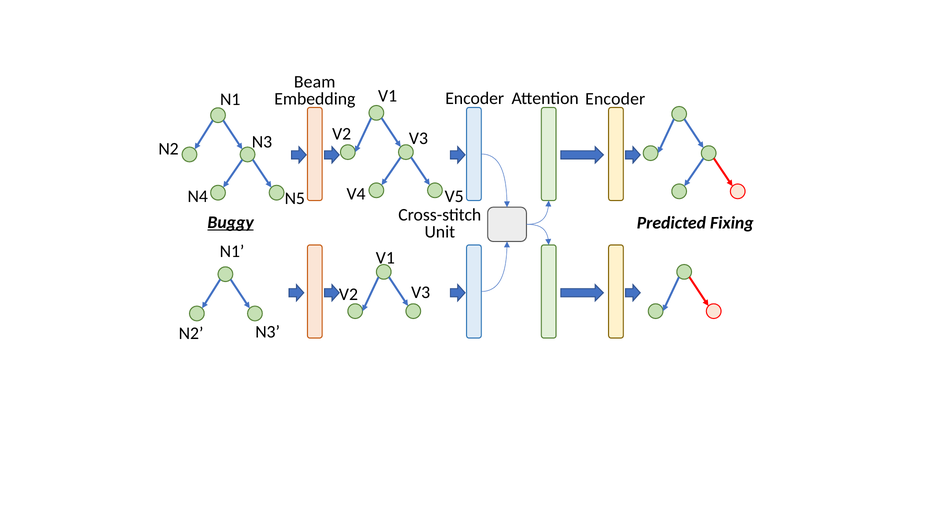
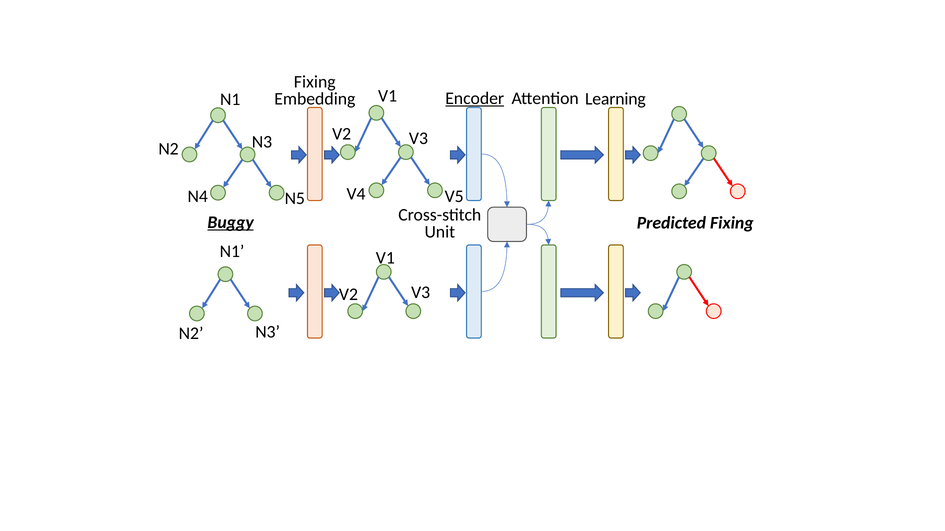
Beam: Beam -> Fixing (315, 82)
Encoder underline: none -> present (475, 98)
Attention Encoder: Encoder -> Learning (615, 99)
